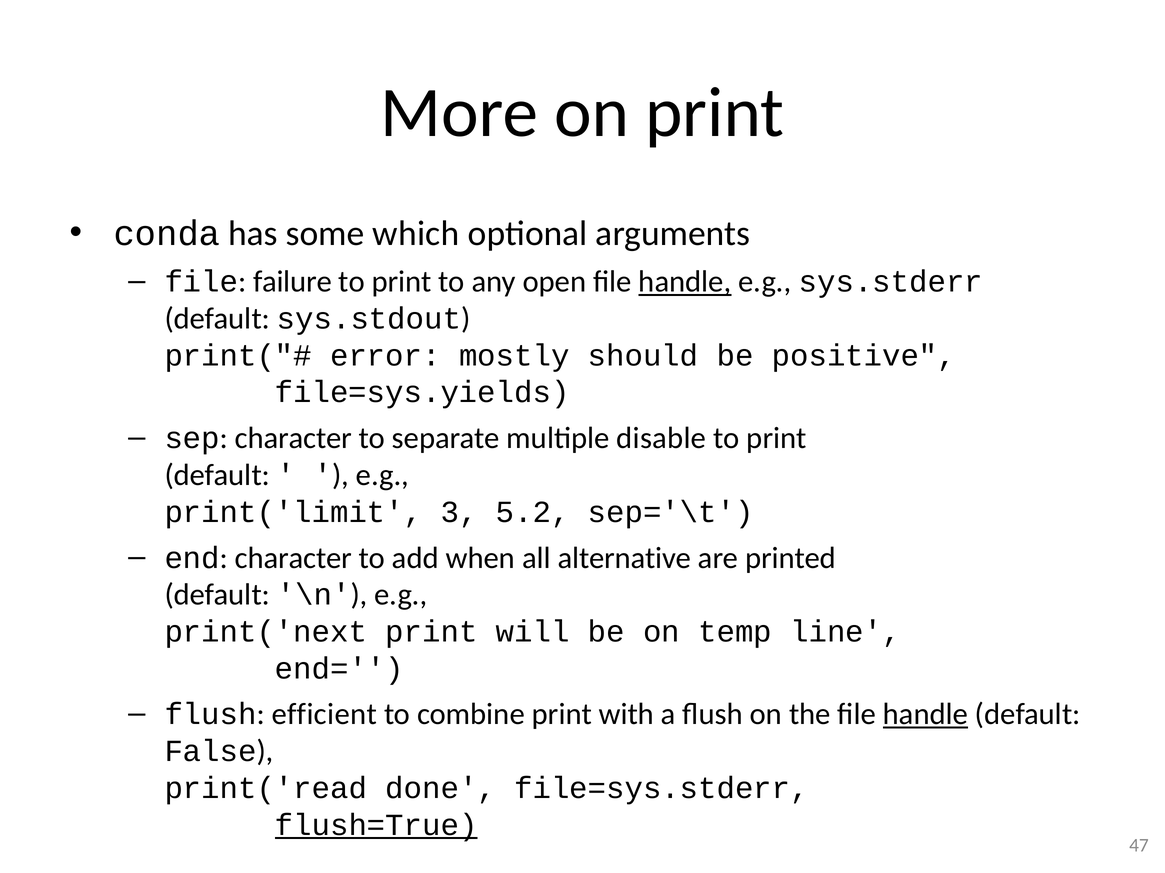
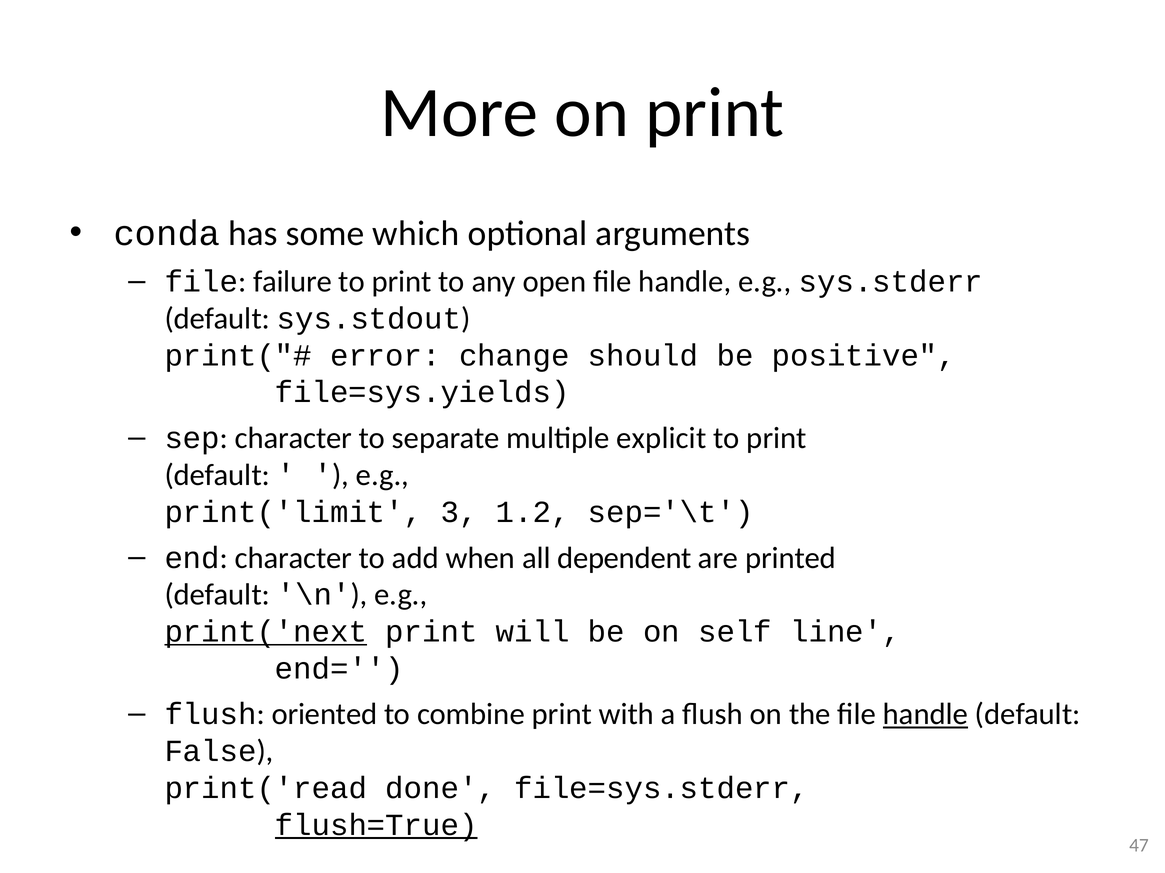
handle underline: present -> none (685, 282)
mostly: mostly -> change (514, 356)
disable: disable -> explicit (661, 439)
5.2: 5.2 -> 1.2 (533, 512)
alternative: alternative -> dependent (624, 558)
print('next underline: none -> present (266, 632)
temp: temp -> self (735, 632)
efficient: efficient -> oriented (324, 715)
